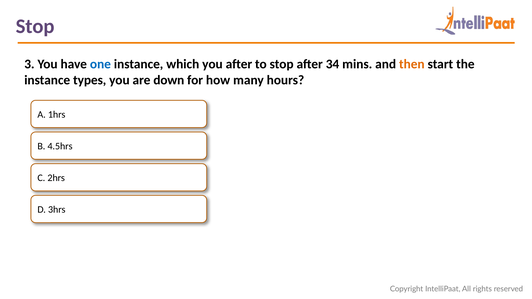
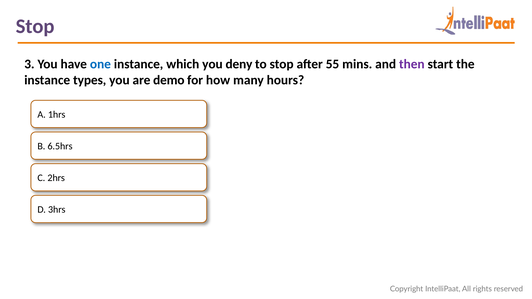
you after: after -> deny (239, 64)
34: 34 -> 55 (332, 64)
then colour: orange -> purple (412, 64)
down: down -> demo (169, 80)
4.5hrs: 4.5hrs -> 6.5hrs (60, 146)
